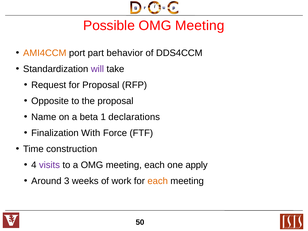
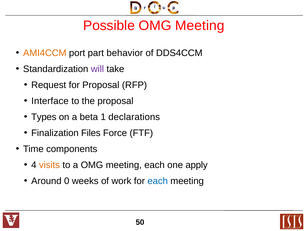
Opposite: Opposite -> Interface (50, 101)
Name: Name -> Types (44, 117)
With: With -> Files (91, 133)
construction: construction -> components (72, 149)
visits colour: purple -> orange (49, 165)
3: 3 -> 0 (67, 181)
each colour: orange -> blue (158, 181)
